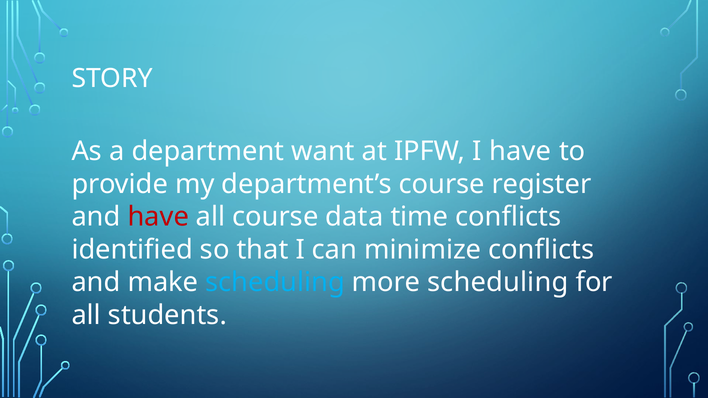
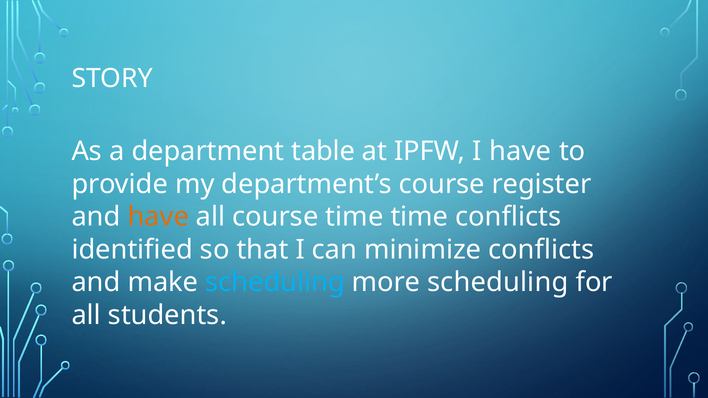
want: want -> table (323, 152)
have colour: red -> orange (158, 217)
course data: data -> time (354, 217)
